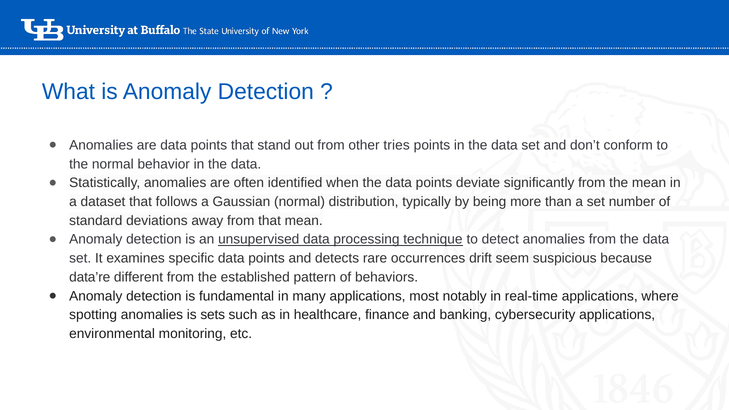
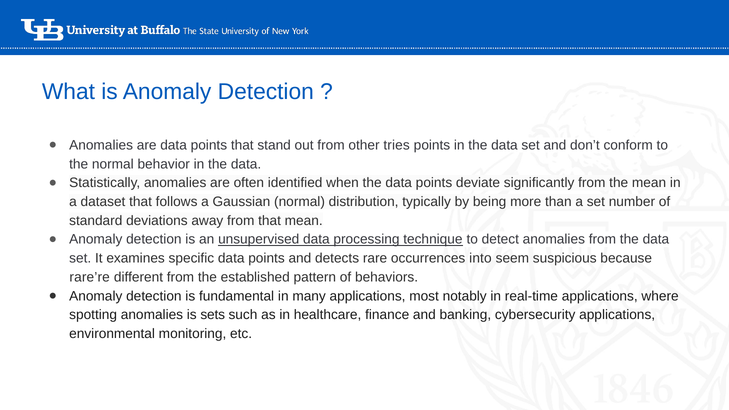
drift: drift -> into (480, 258)
data’re: data’re -> rare’re (90, 277)
